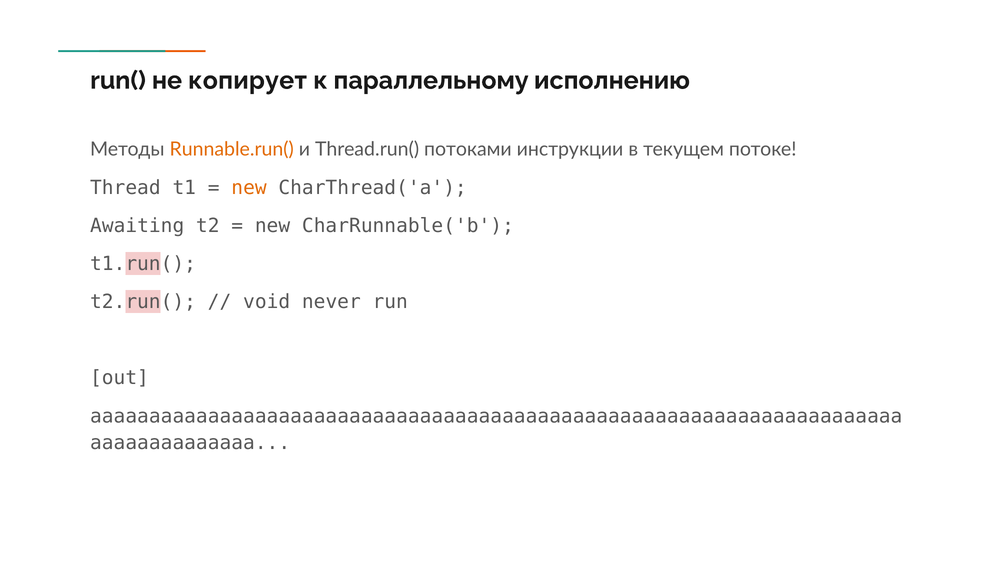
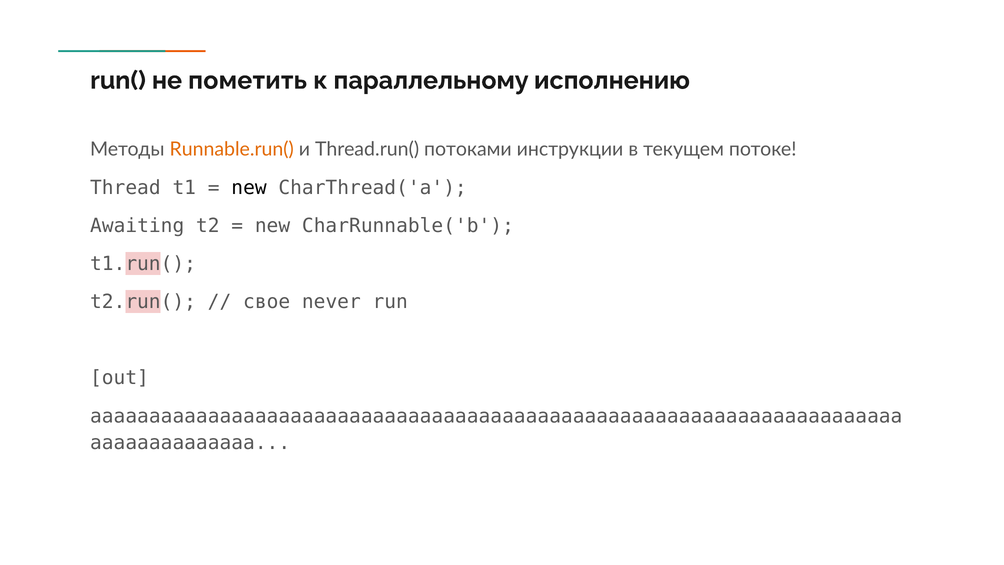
копирует: копирует -> пометить (248, 80)
new colour: orange -> black (249, 188)
void: void -> свое (267, 302)
